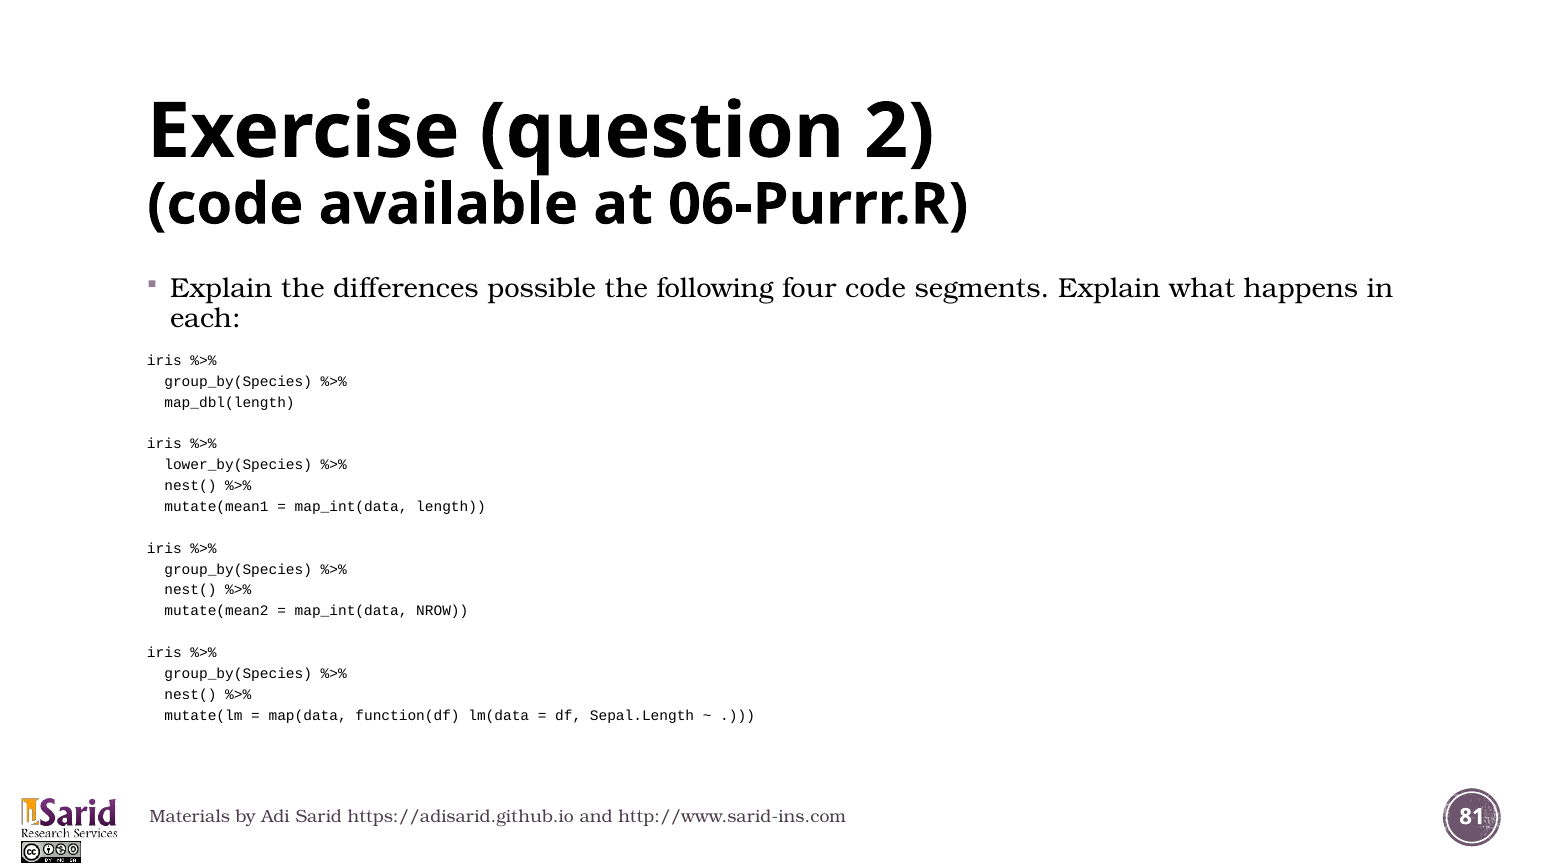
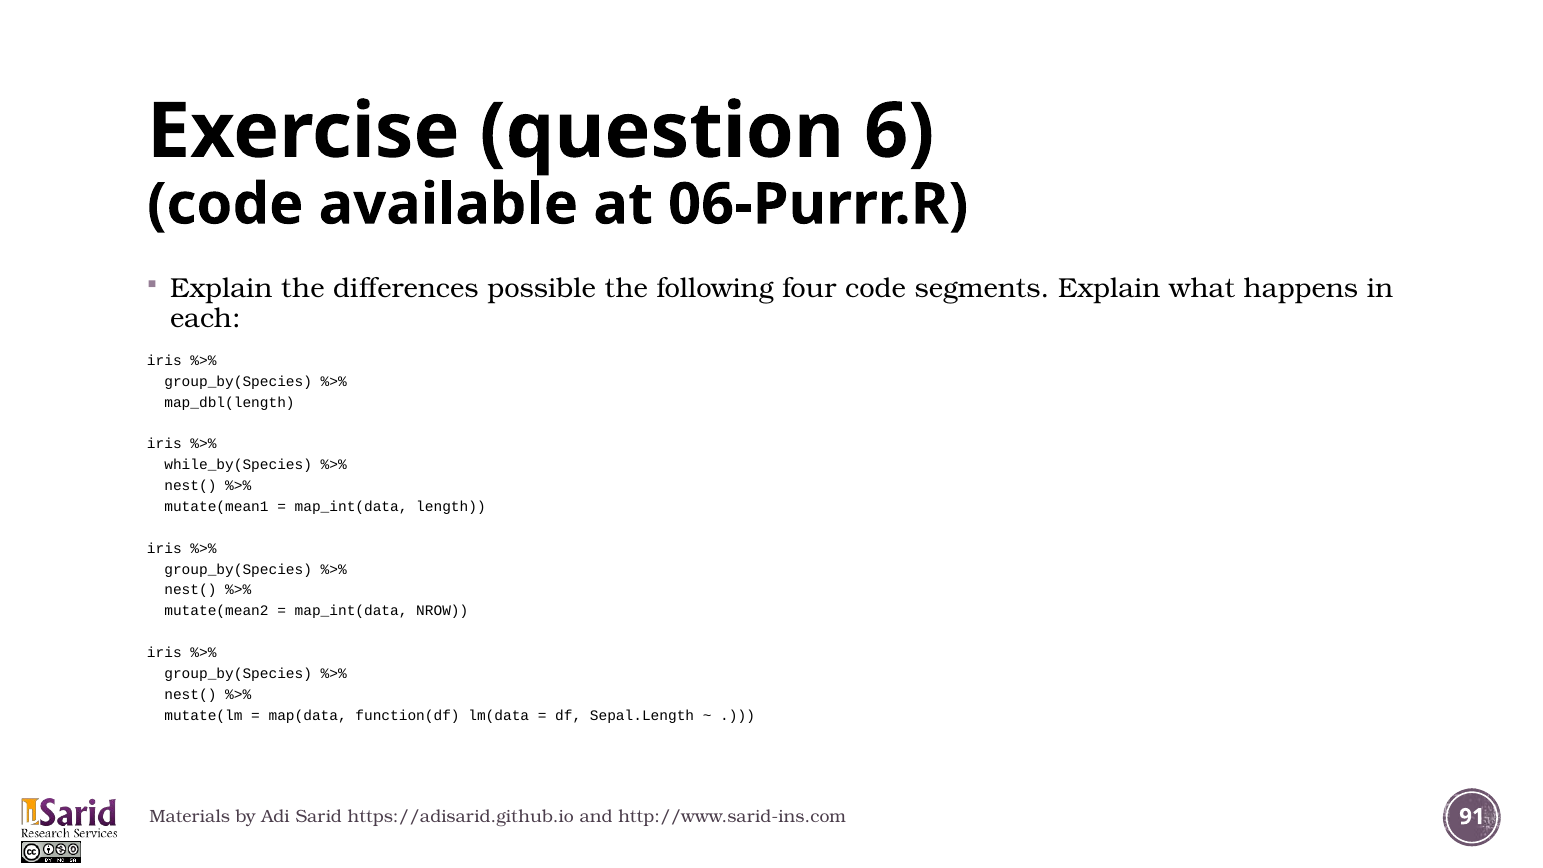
2: 2 -> 6 (899, 131)
lower_by(Species: lower_by(Species -> while_by(Species (238, 465)
81: 81 -> 91 (1472, 817)
